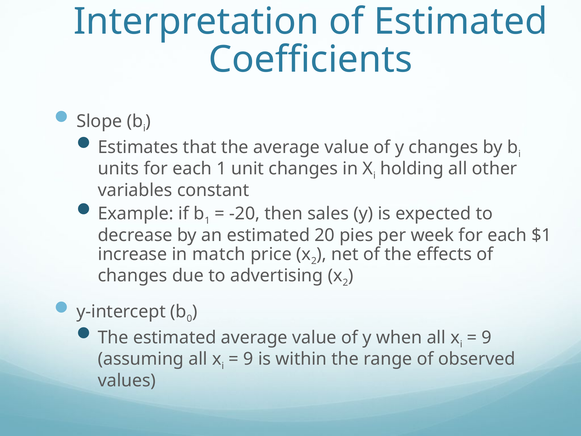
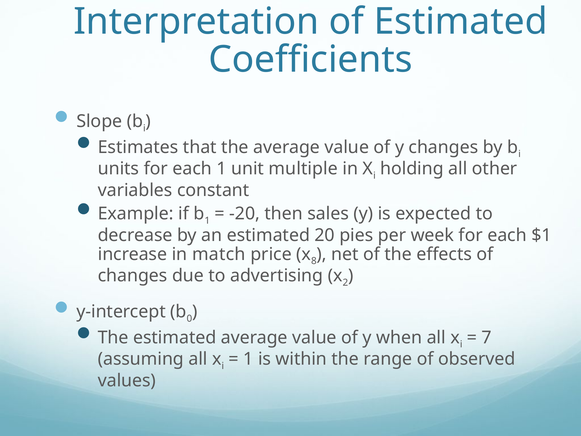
unit changes: changes -> multiple (303, 169)
2: 2 -> 8 (314, 261)
9: 9 -> 7 (487, 337)
9: 9 -> 1 (248, 359)
